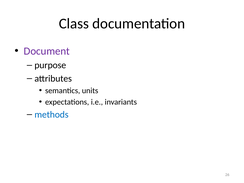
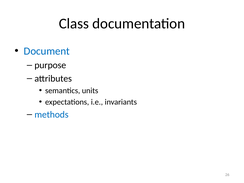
Document colour: purple -> blue (47, 51)
